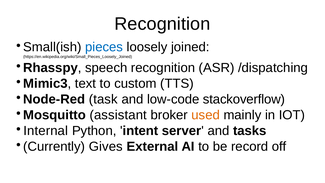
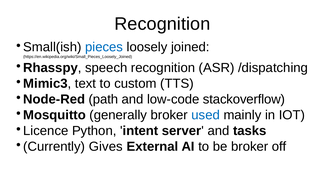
task: task -> path (103, 99)
assistant: assistant -> generally (118, 115)
used colour: orange -> blue (206, 115)
Internal: Internal -> Licence (46, 131)
be record: record -> broker (250, 146)
